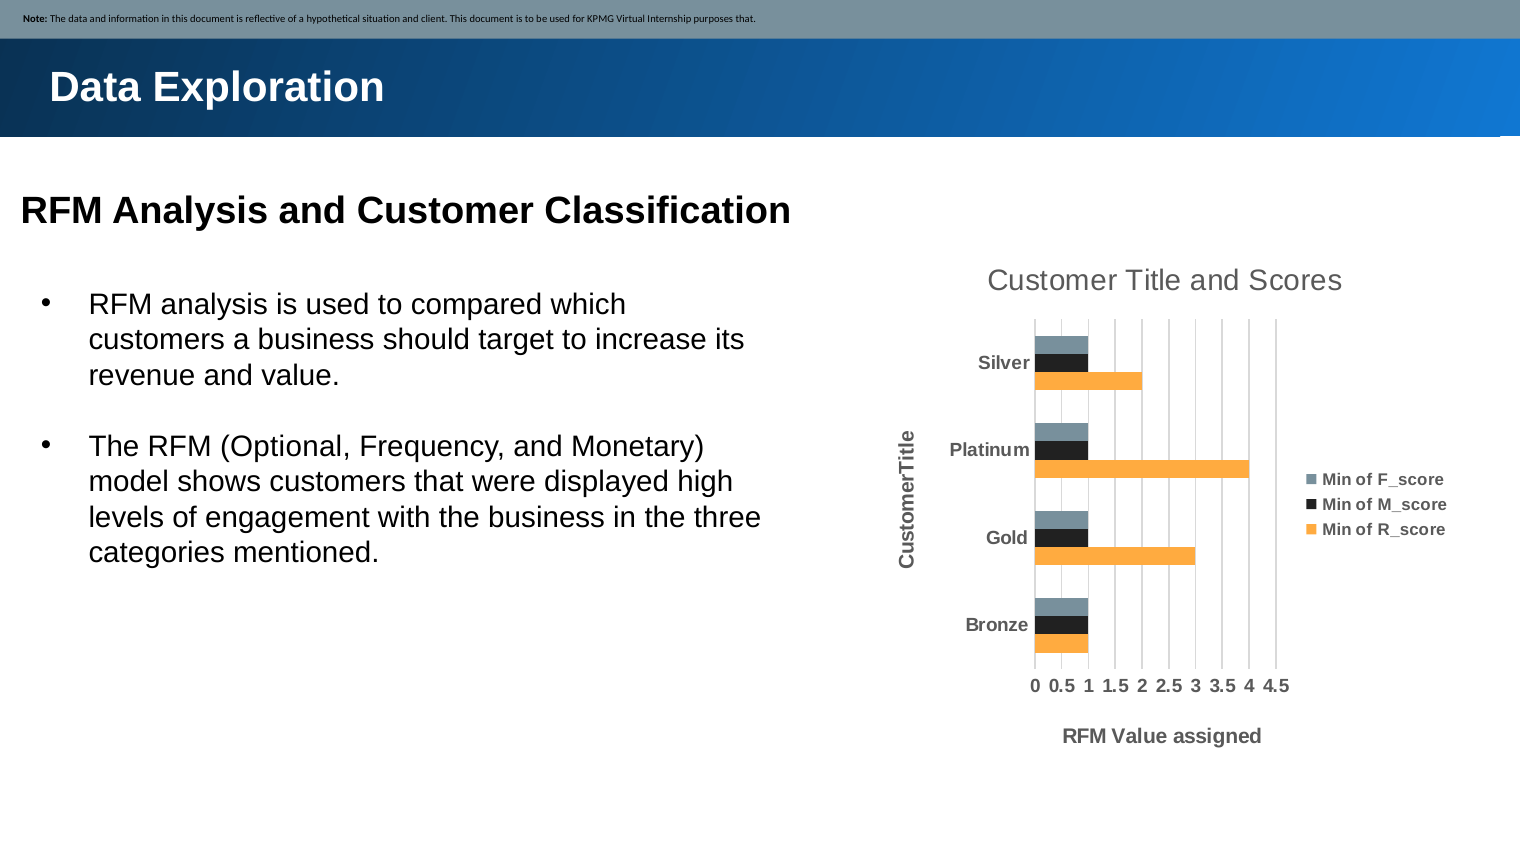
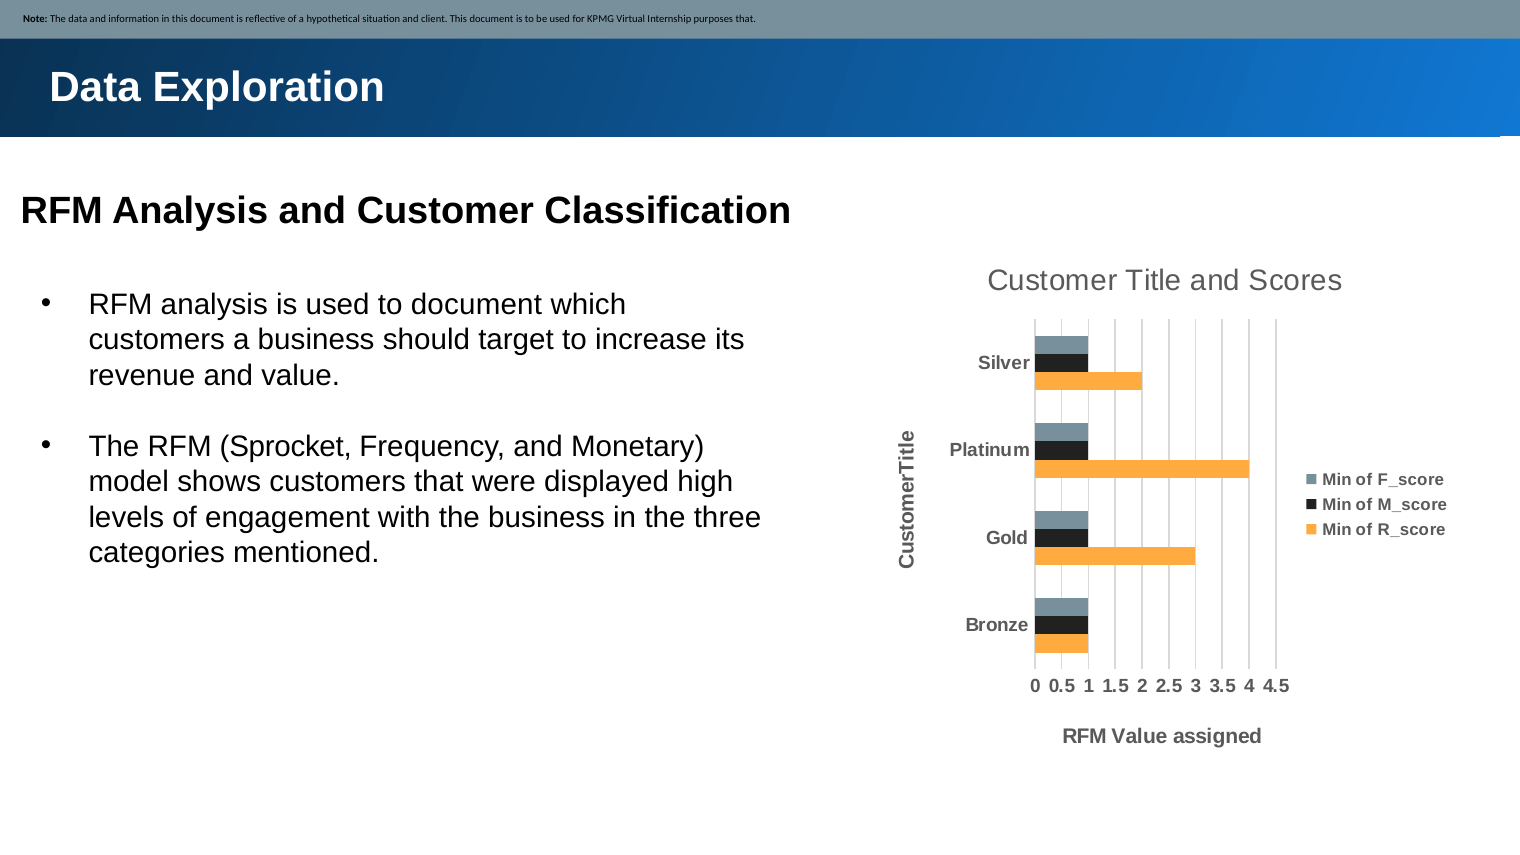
to compared: compared -> document (476, 305)
Optional: Optional -> Sprocket (286, 447)
